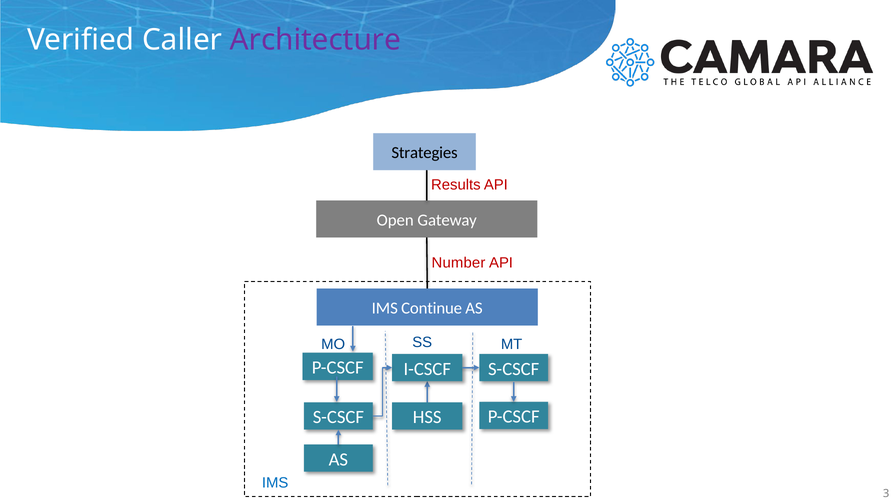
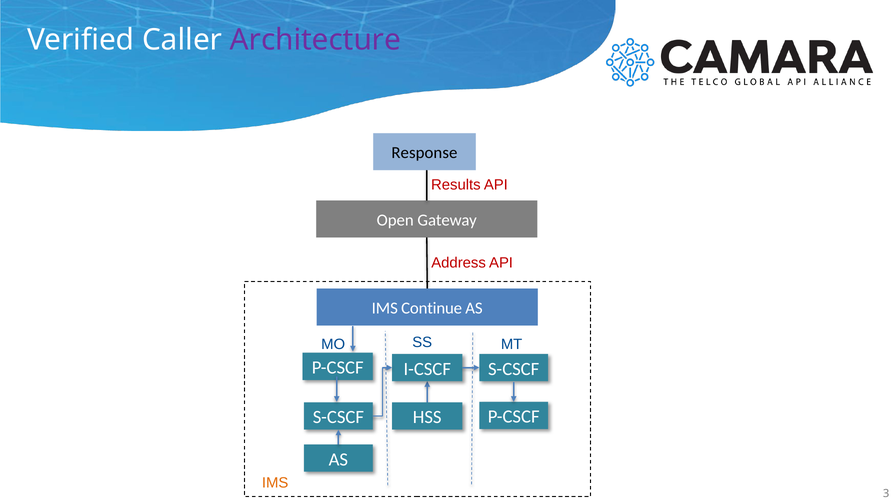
Strategies: Strategies -> Response (424, 153)
Number: Number -> Address (459, 263)
IMS colour: blue -> orange (275, 483)
